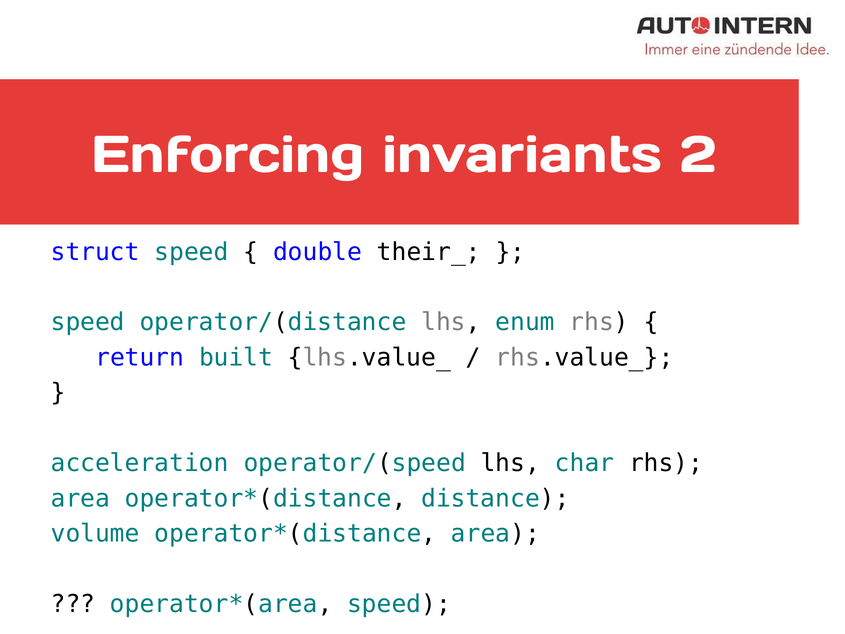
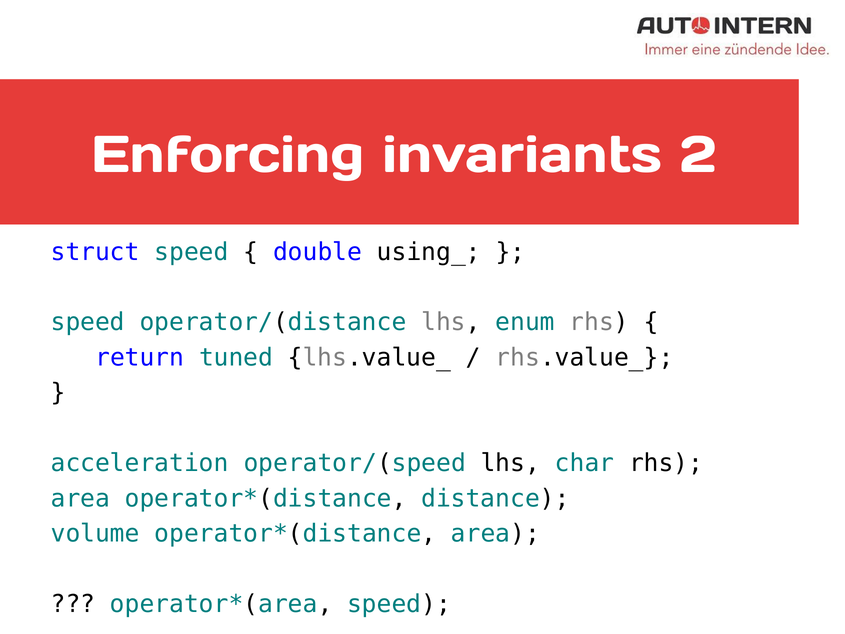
their_: their_ -> using_ (429, 252)
built: built -> tuned (236, 357)
